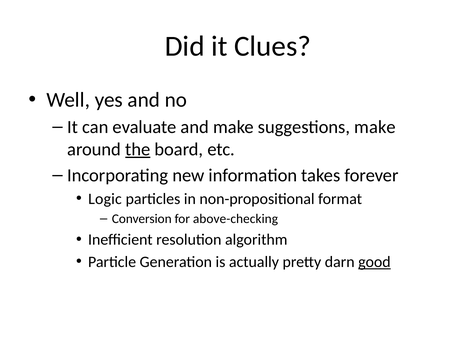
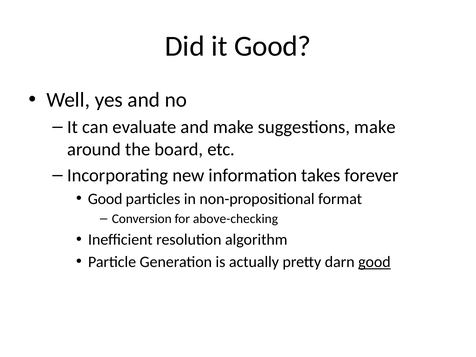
it Clues: Clues -> Good (273, 46)
the underline: present -> none (138, 149)
Logic: Logic -> Good (105, 199)
